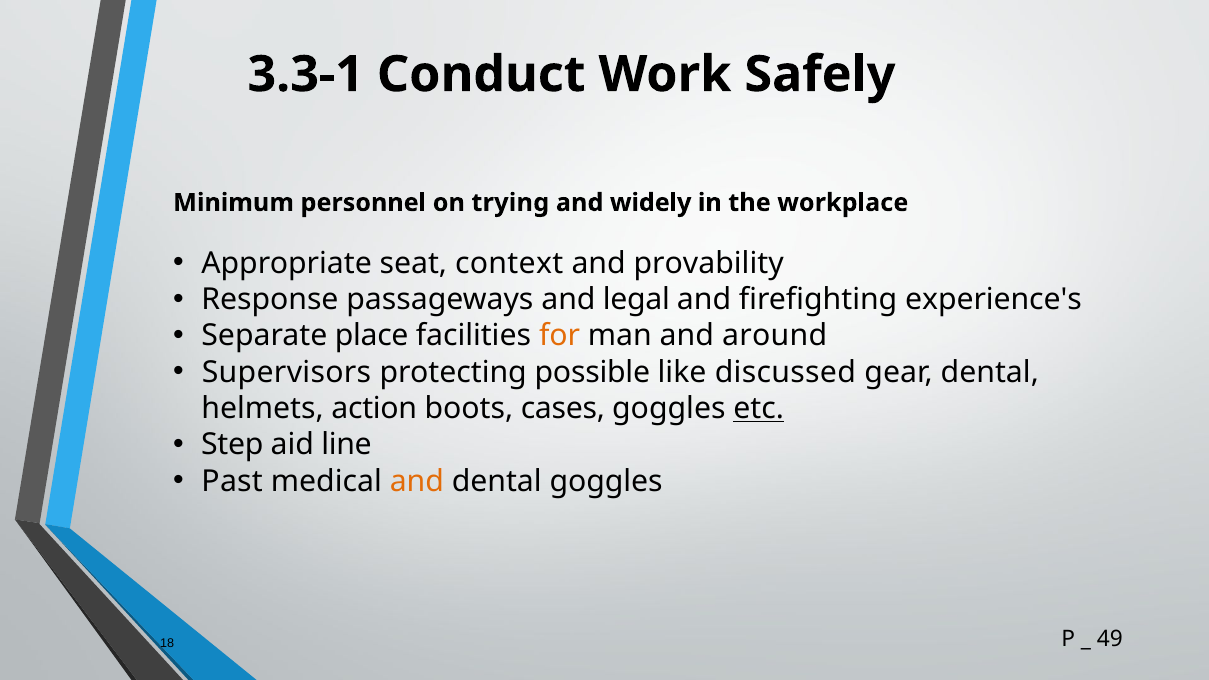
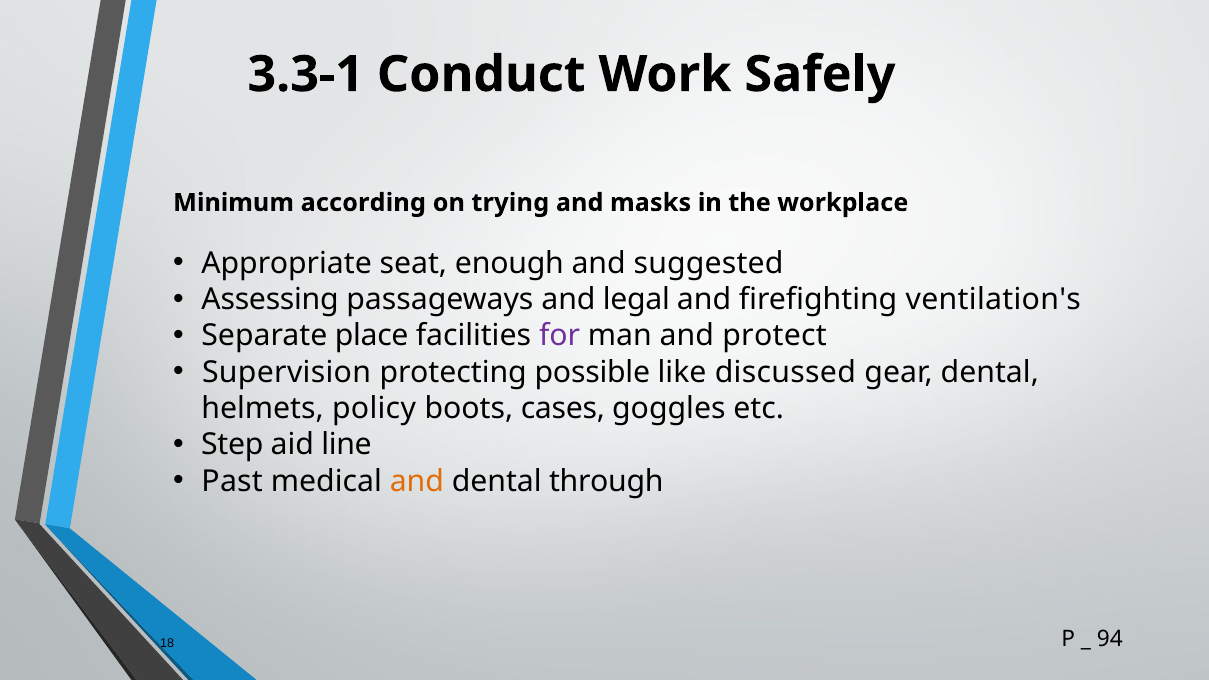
personnel: personnel -> according (363, 203)
widely: widely -> masks (651, 203)
context: context -> enough (509, 264)
provability: provability -> suggested (709, 264)
Response: Response -> Assessing (270, 300)
experience's: experience's -> ventilation's (993, 300)
for colour: orange -> purple (560, 336)
around: around -> protect (775, 336)
Supervisors: Supervisors -> Supervision (287, 372)
action: action -> policy (374, 409)
etc underline: present -> none (759, 409)
dental goggles: goggles -> through (606, 481)
49: 49 -> 94 (1110, 639)
